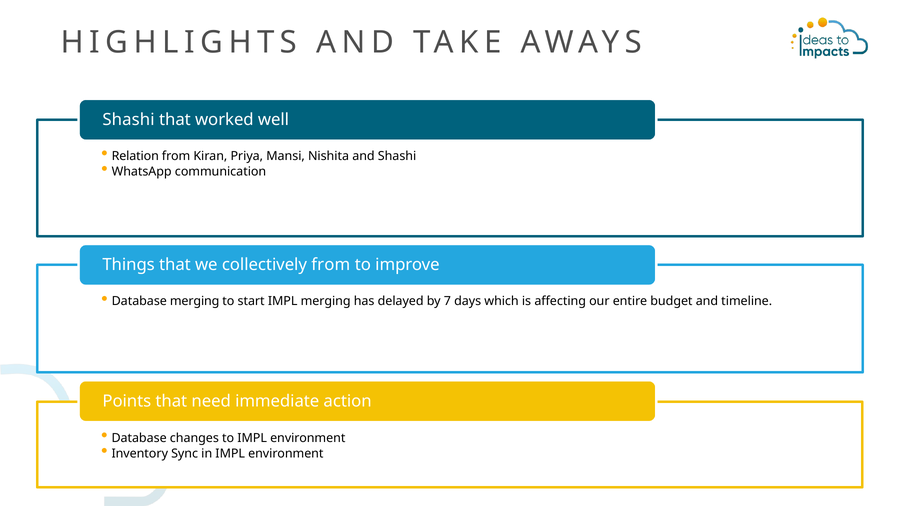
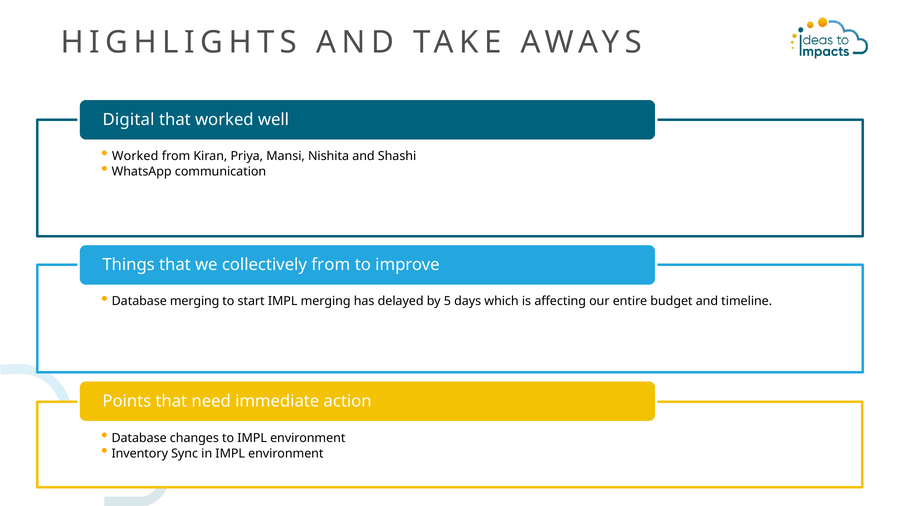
Shashi: Shashi -> Digital (129, 120)
Relation: Relation -> Worked (135, 156)
by 7: 7 -> 5 (447, 301)
